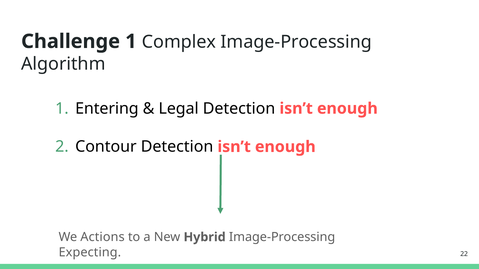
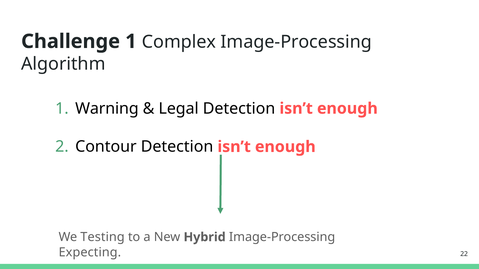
Entering: Entering -> Warning (107, 109)
Actions: Actions -> Testing (103, 237)
